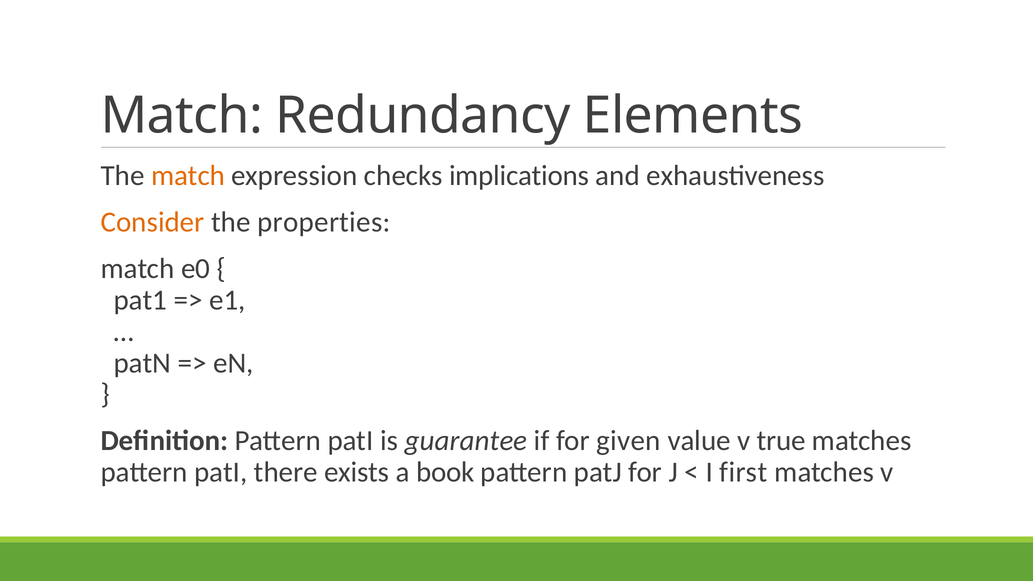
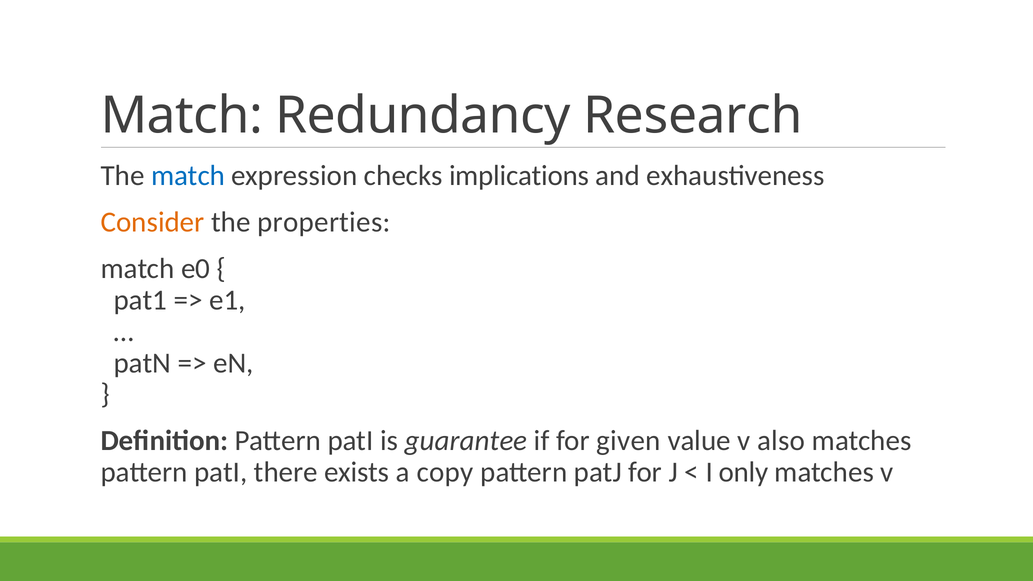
Elements: Elements -> Research (693, 116)
match colour: orange -> blue (188, 176)
true: true -> also (781, 441)
book: book -> copy (445, 472)
first: first -> only (744, 472)
